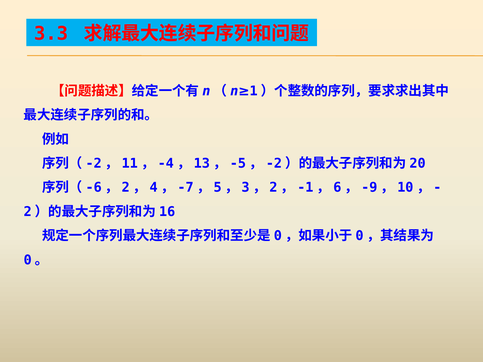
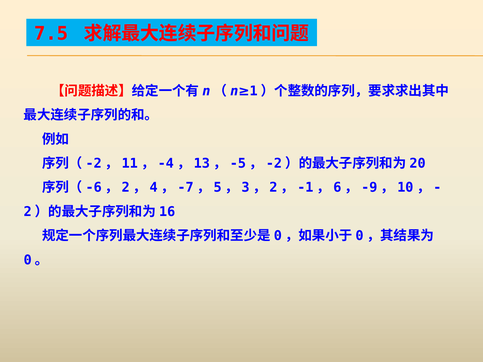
3.3: 3.3 -> 7.5 (51, 34)
